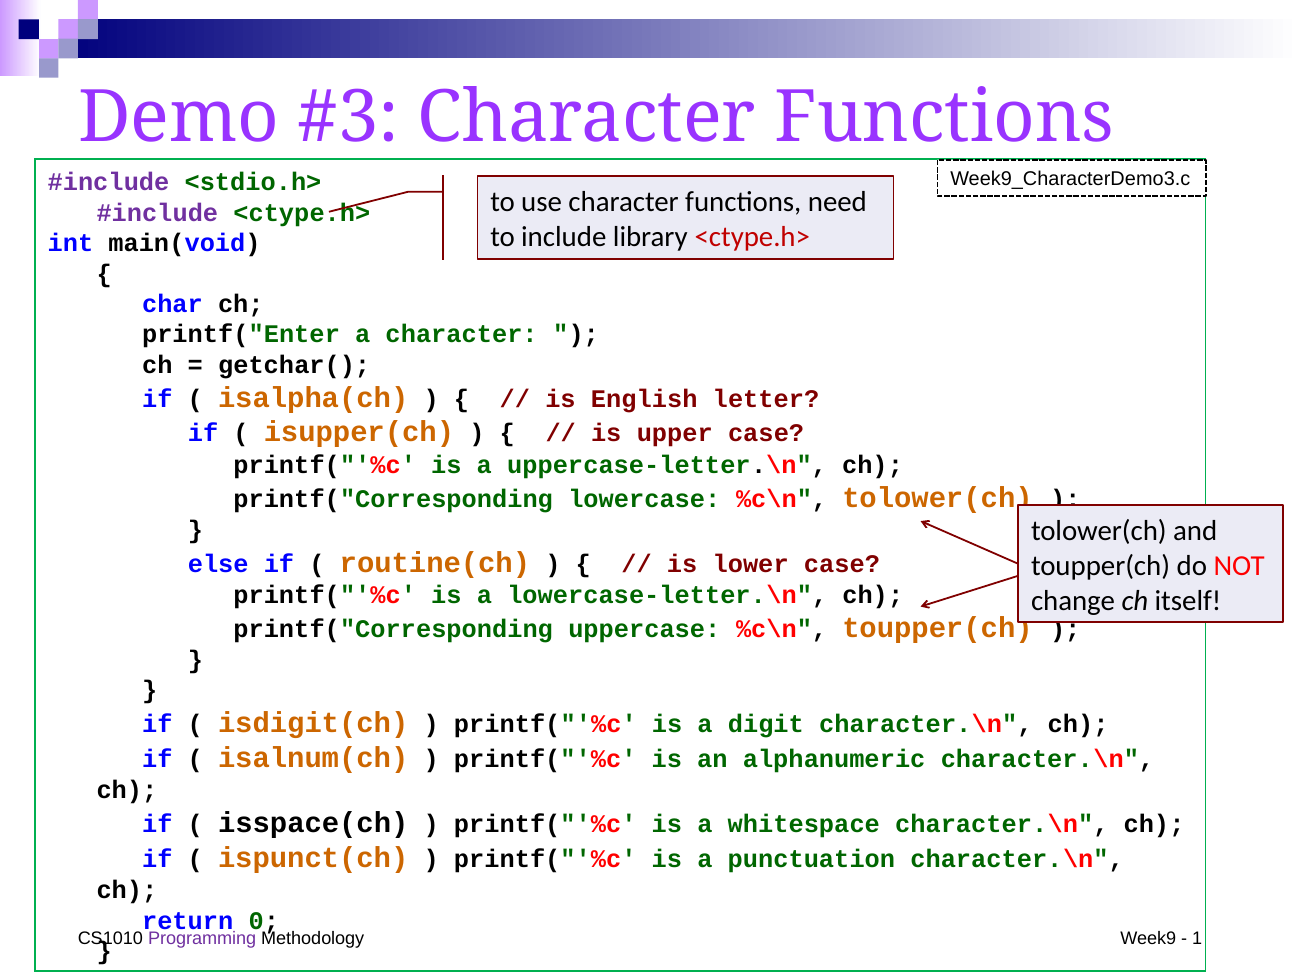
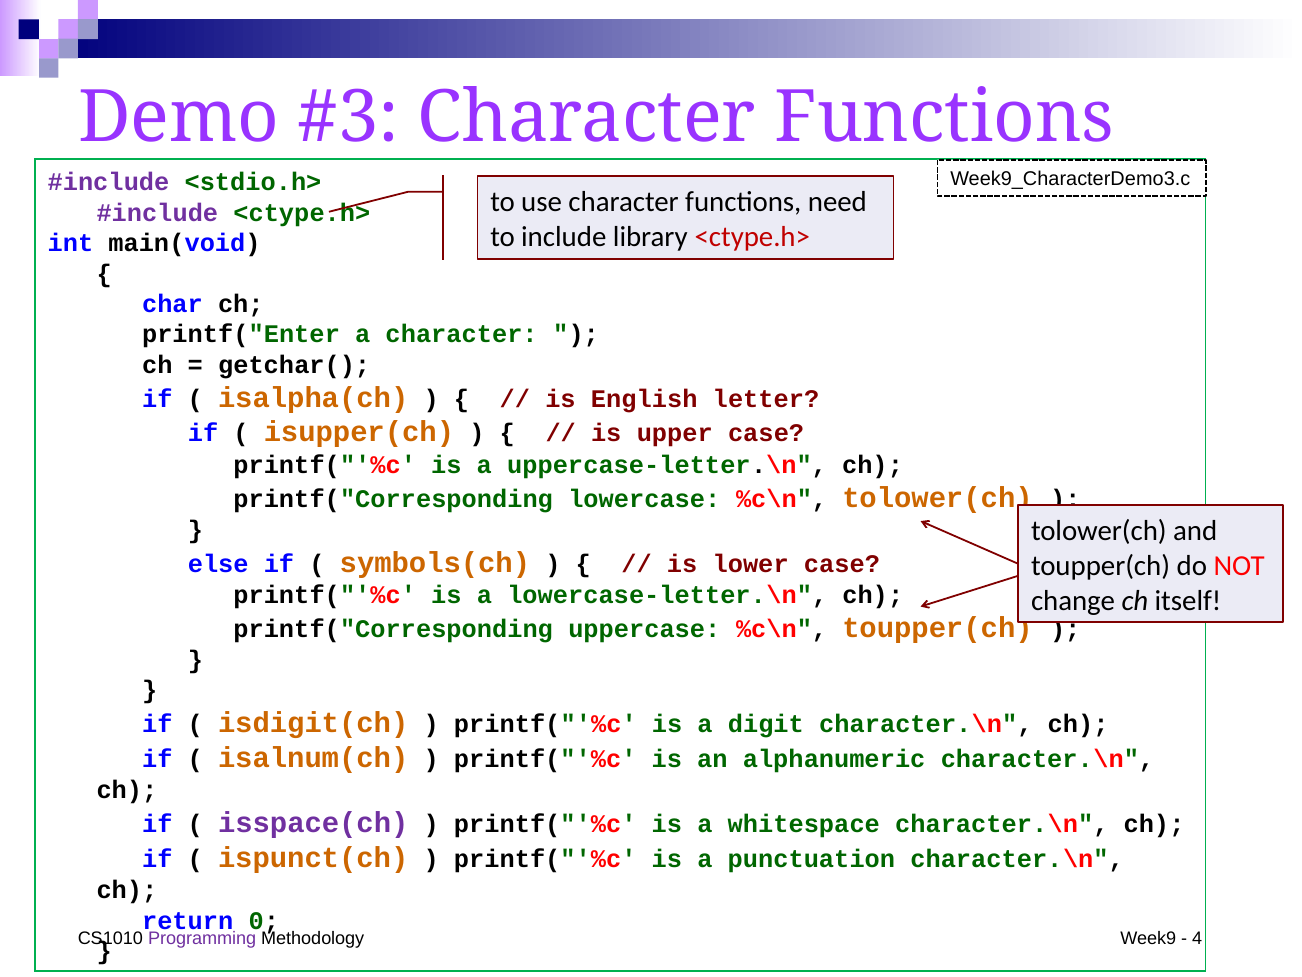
routine(ch: routine(ch -> symbols(ch (435, 562)
isspace(ch colour: black -> purple (313, 823)
1: 1 -> 4 (1197, 938)
